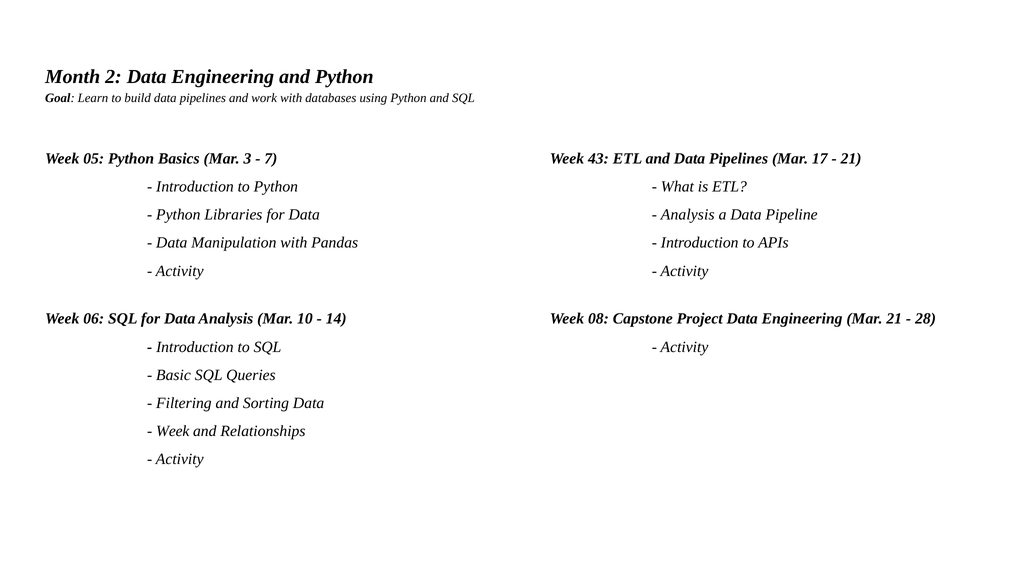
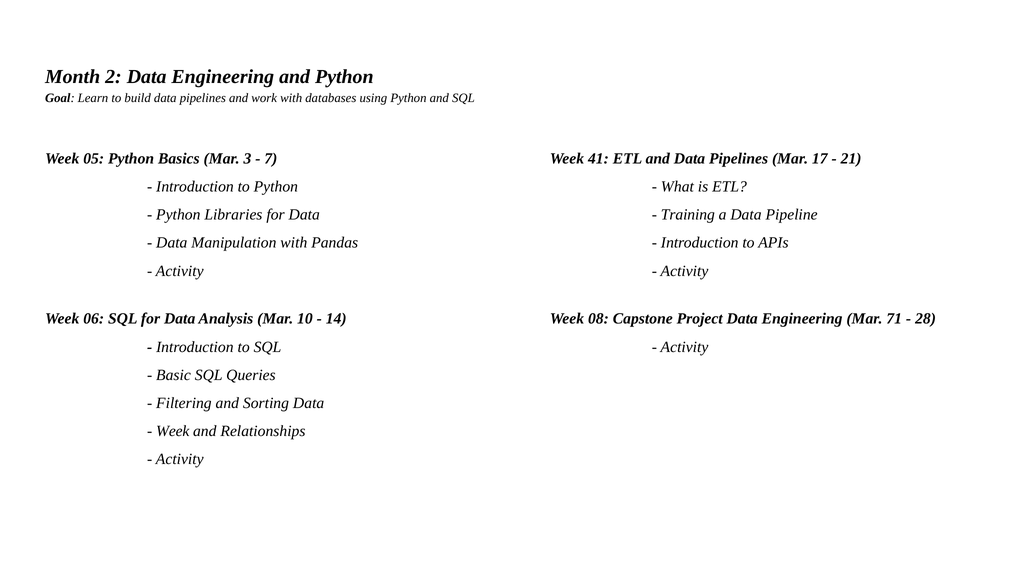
43: 43 -> 41 (598, 159)
Analysis: Analysis -> Training (688, 215)
Mar 21: 21 -> 71 (894, 319)
